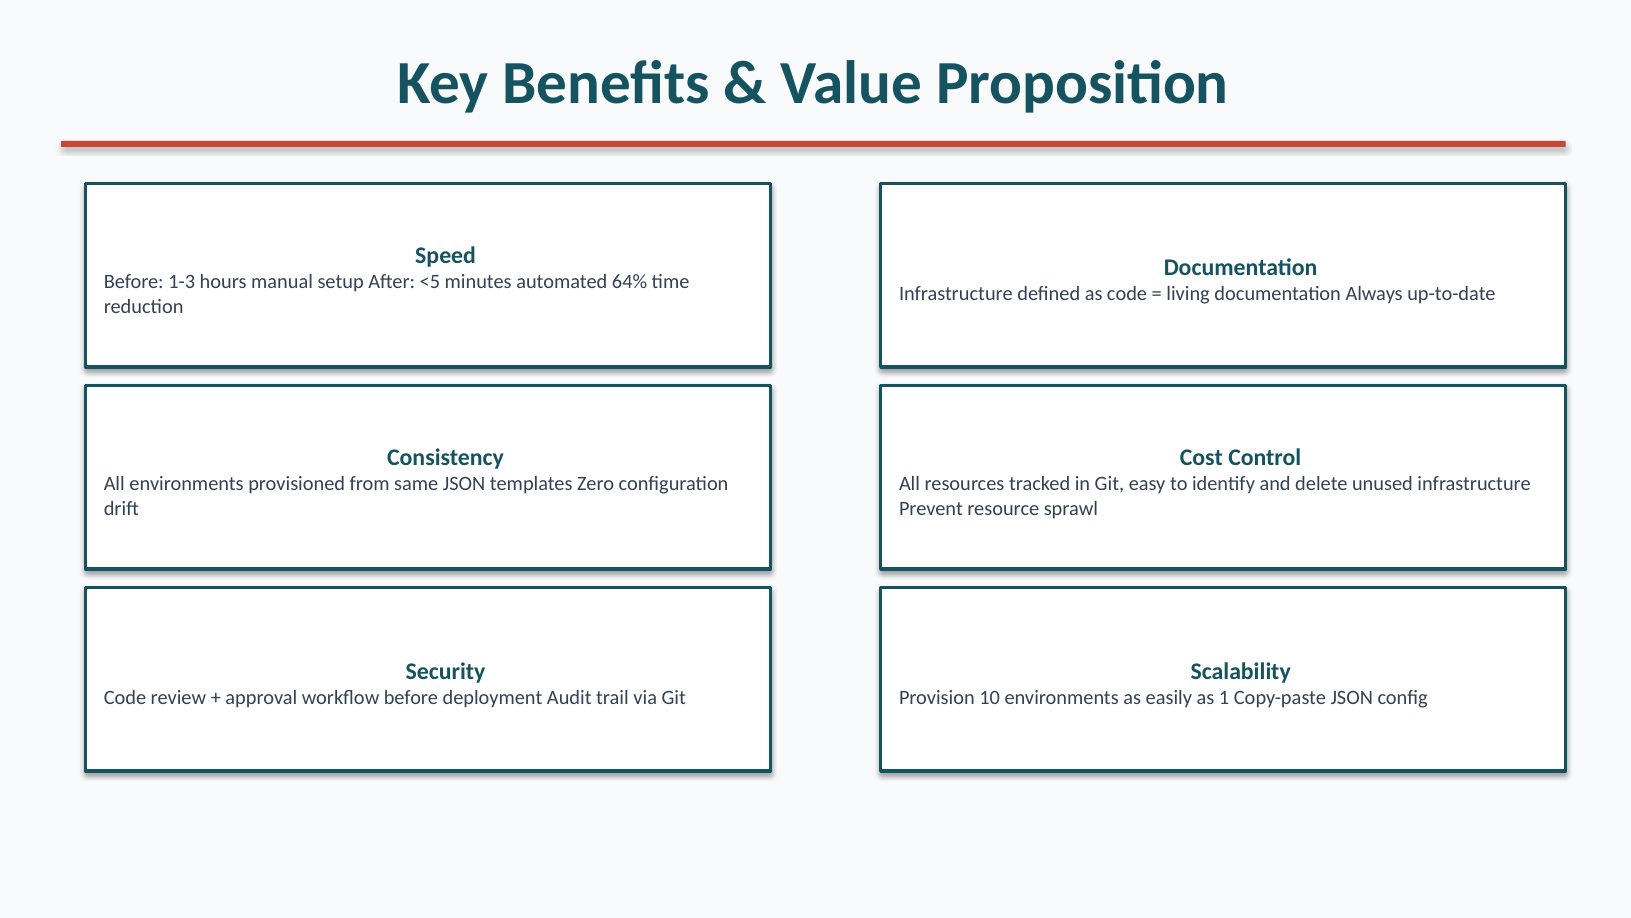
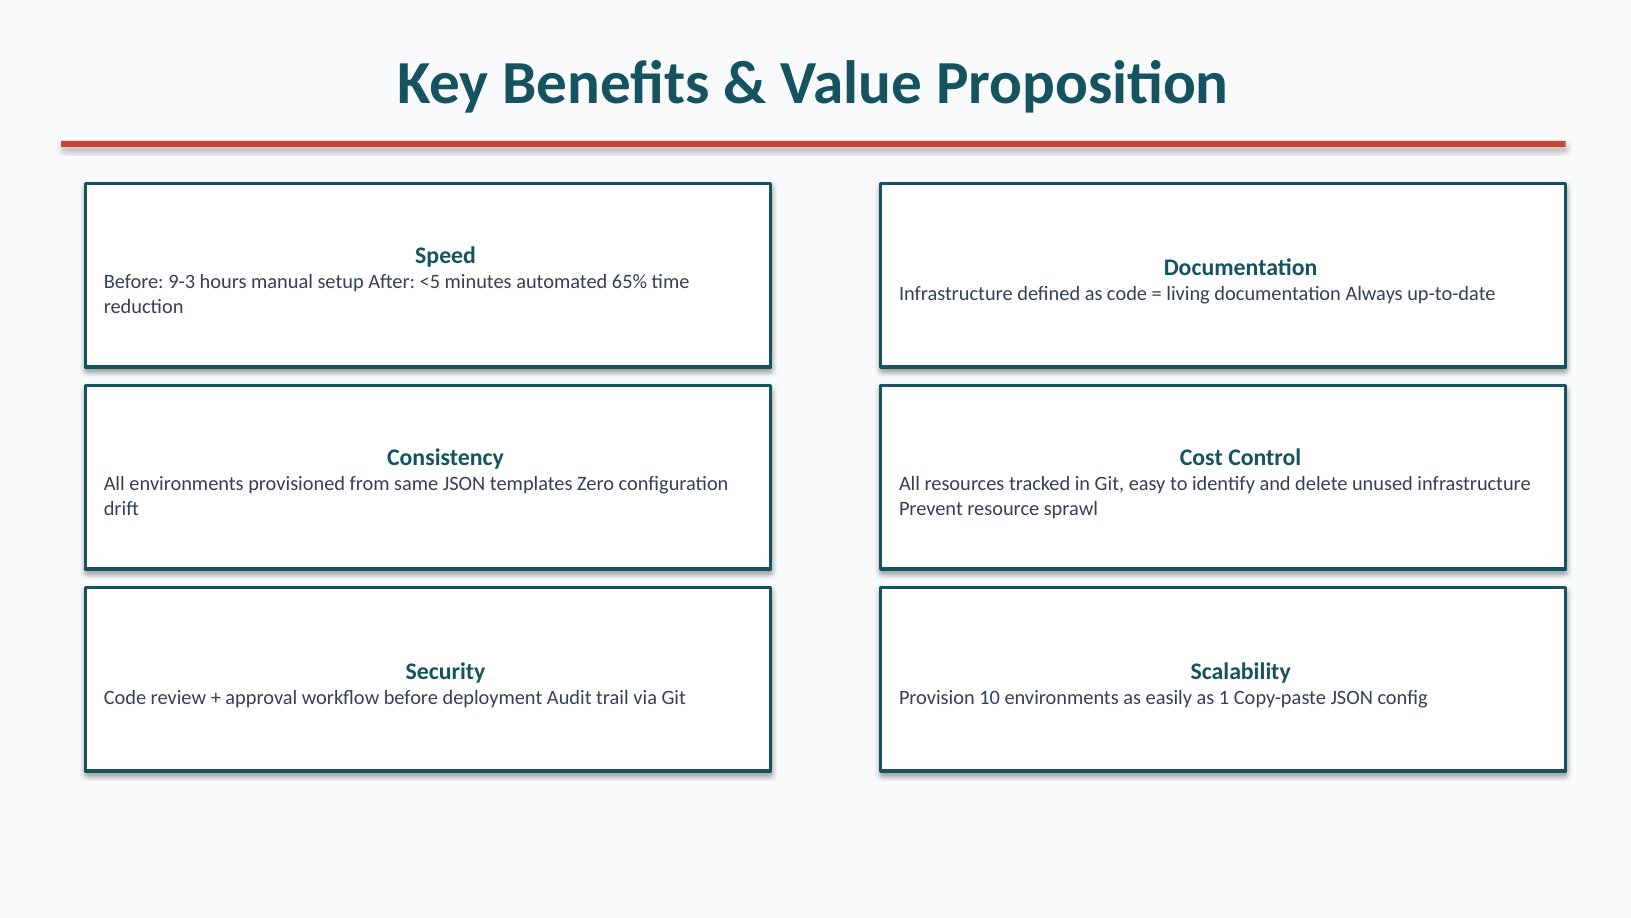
1-3: 1-3 -> 9-3 (182, 282)
64%: 64% -> 65% (630, 282)
